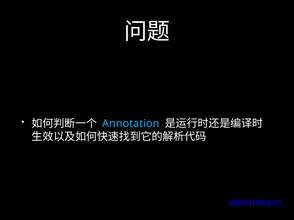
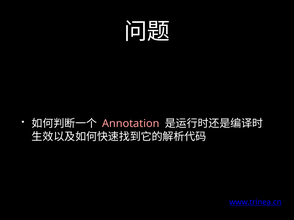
Annotation colour: light blue -> pink (131, 124)
